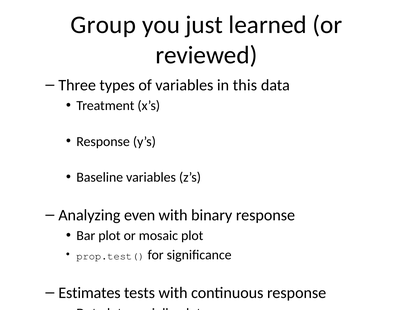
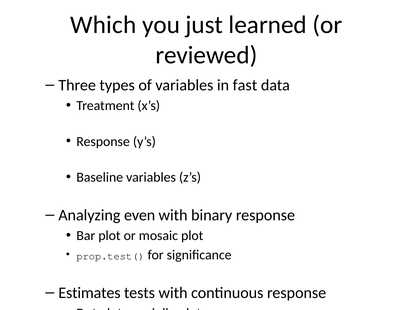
Group: Group -> Which (103, 25)
this: this -> fast (245, 85)
